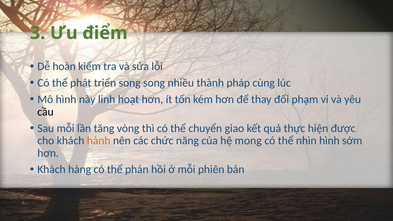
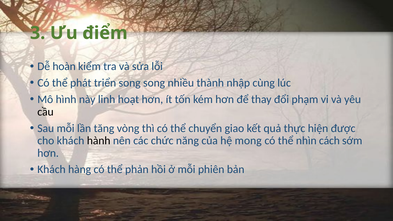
pháp: pháp -> nhập (238, 83)
hành colour: orange -> black (99, 141)
nhìn hình: hình -> cách (329, 141)
